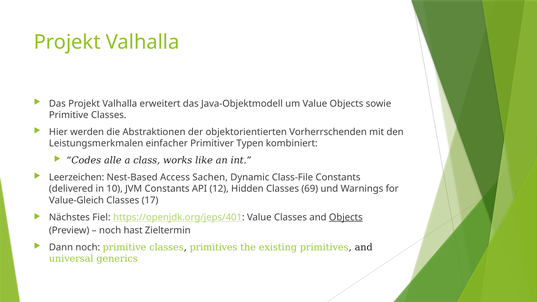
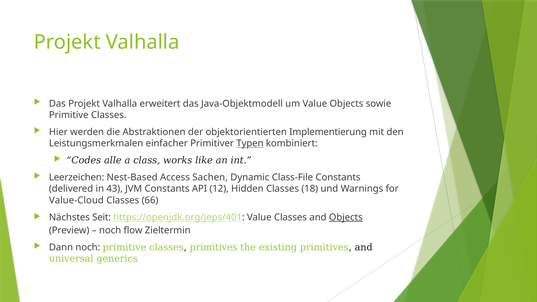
Vorherrschenden: Vorherrschenden -> Implementierung (328, 132)
Typen underline: none -> present (250, 143)
10: 10 -> 43 (115, 189)
69: 69 -> 18 (310, 189)
Value-Gleich: Value-Gleich -> Value-Cloud (76, 200)
17: 17 -> 66 (150, 200)
Fiel: Fiel -> Seit (102, 217)
hast: hast -> flow (133, 230)
